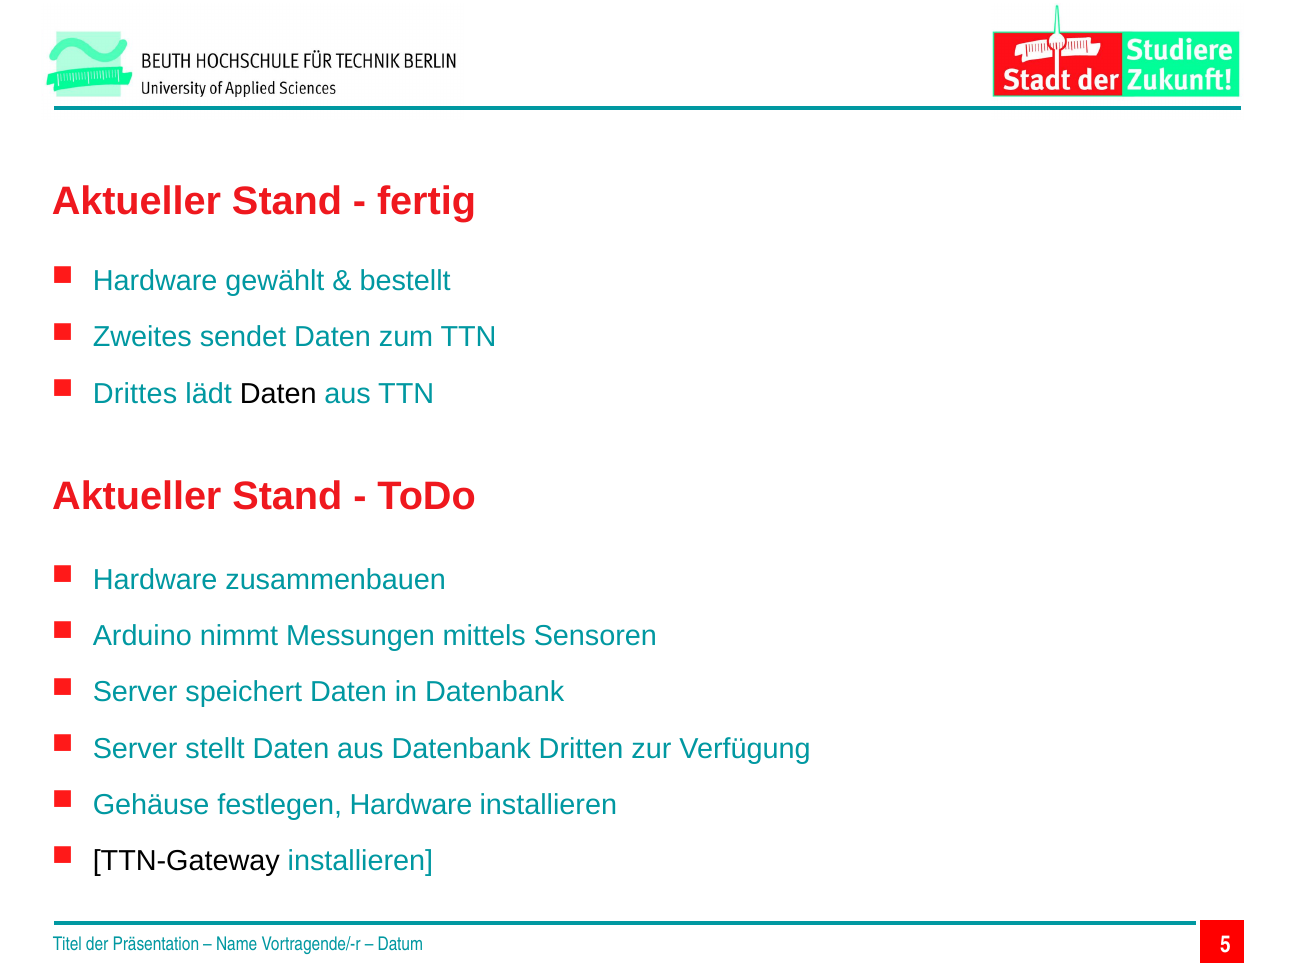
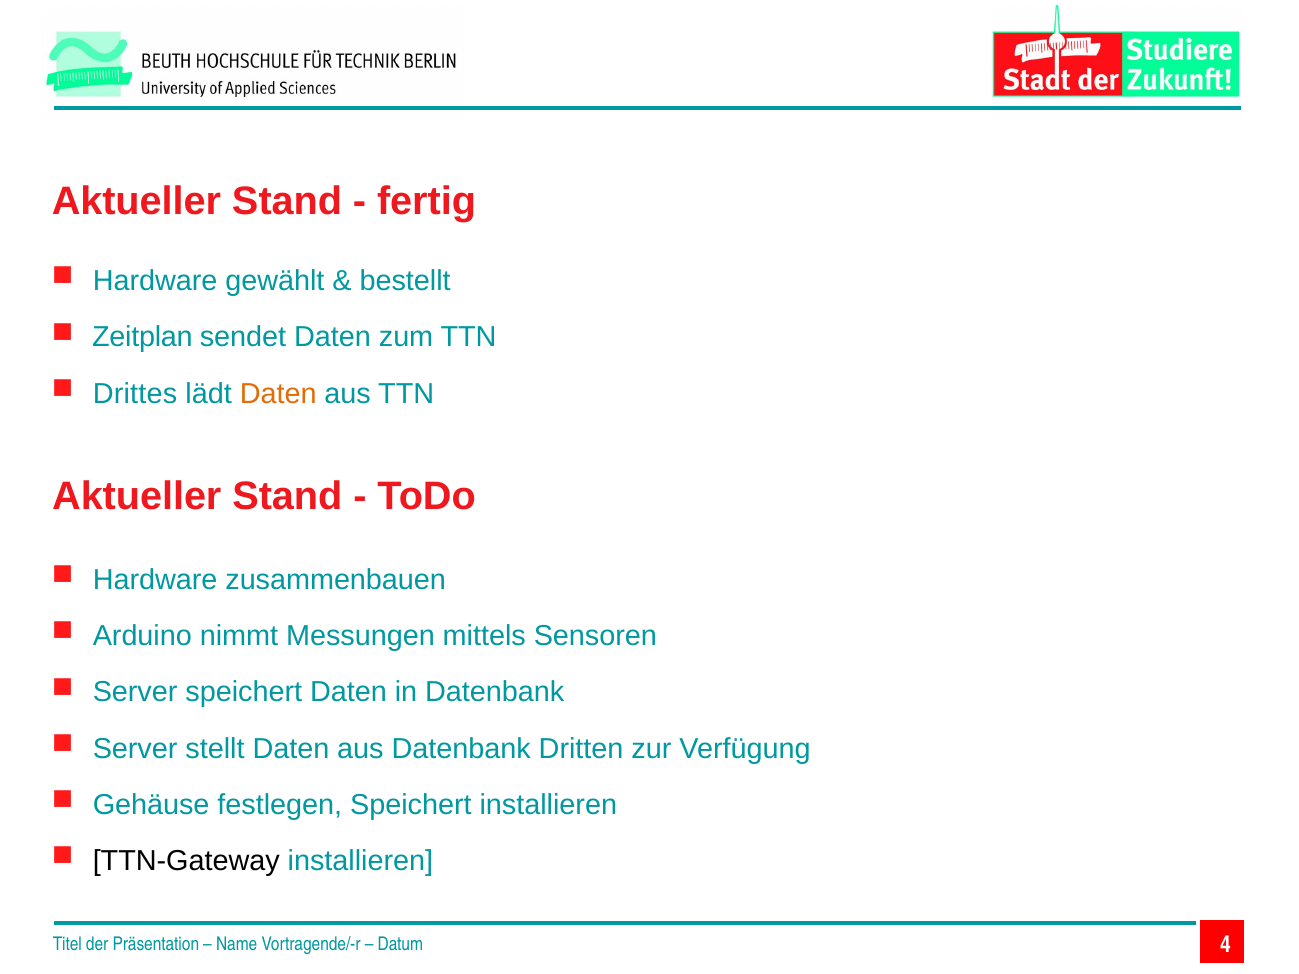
Zweites: Zweites -> Zeitplan (142, 338)
Daten colour: black -> orange (278, 394)
festlegen Hardware: Hardware -> Speichert (411, 805)
5: 5 -> 4 (1226, 945)
